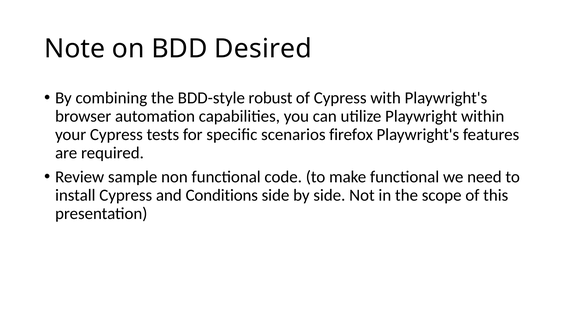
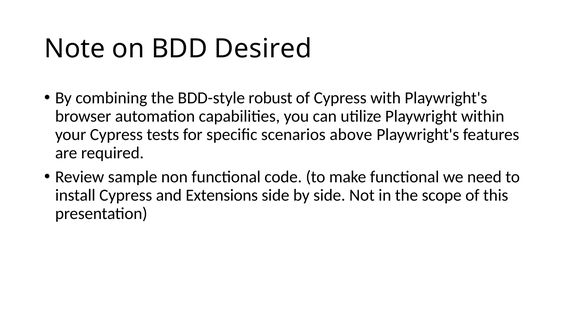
firefox: firefox -> above (351, 135)
Conditions: Conditions -> Extensions (222, 195)
